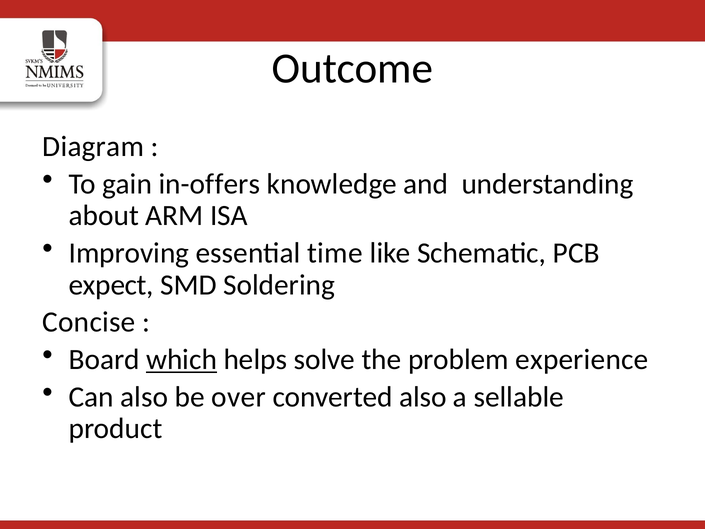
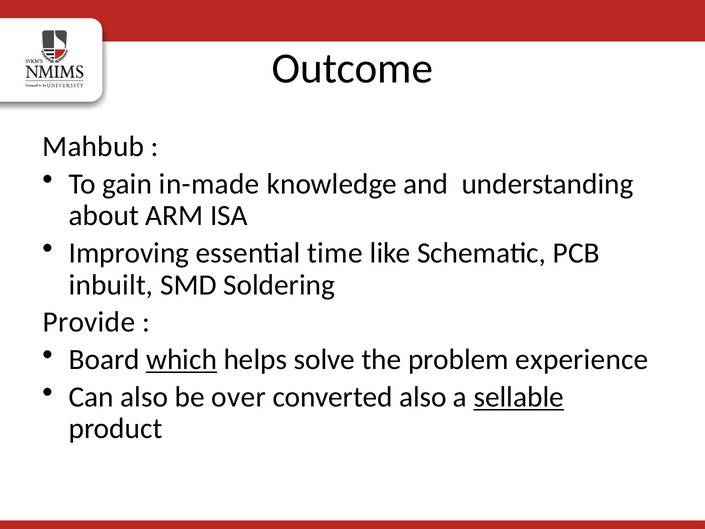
Diagram: Diagram -> Mahbub (93, 147)
in-offers: in-offers -> in-made (209, 184)
expect: expect -> inbuilt (111, 285)
Concise: Concise -> Provide (89, 322)
sellable underline: none -> present (519, 397)
